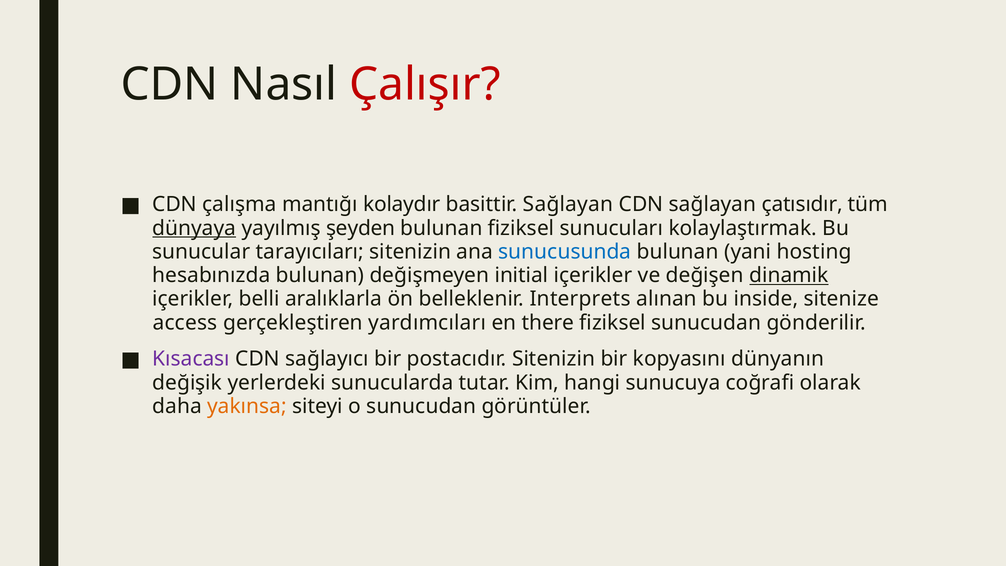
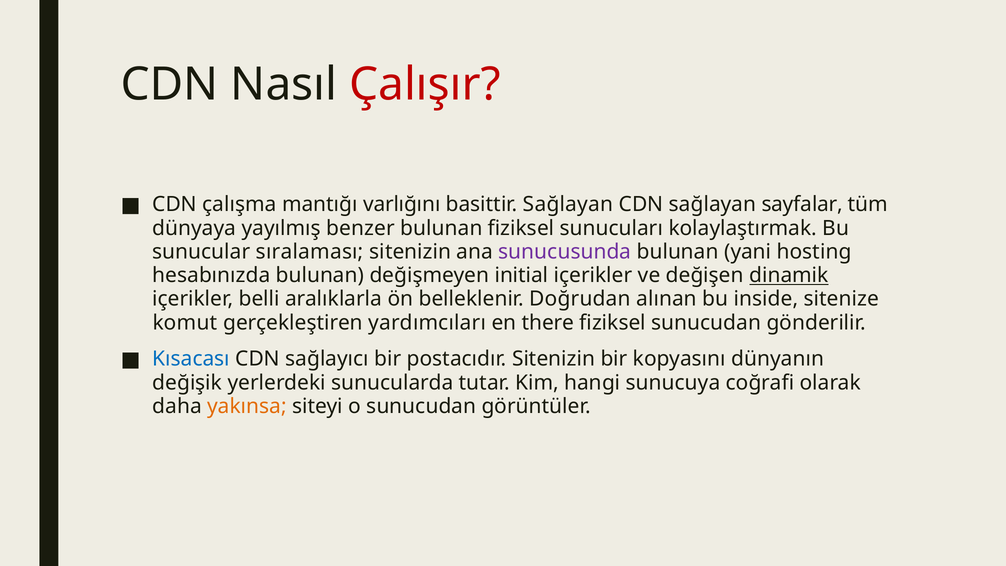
kolaydır: kolaydır -> varlığını (402, 204)
çatısıdır: çatısıdır -> sayfalar (802, 204)
dünyaya underline: present -> none (194, 228)
şeyden: şeyden -> benzer (361, 228)
tarayıcıları: tarayıcıları -> sıralaması (310, 252)
sunucusunda colour: blue -> purple (565, 252)
Interprets: Interprets -> Doğrudan (580, 299)
access: access -> komut (185, 323)
Kısacası colour: purple -> blue (191, 359)
